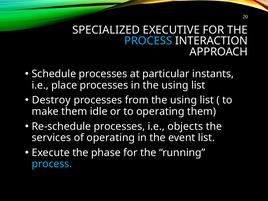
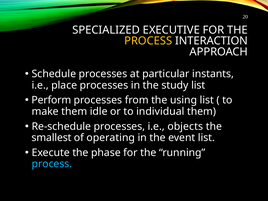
PROCESS colour: light blue -> yellow (148, 41)
in the using: using -> study (175, 85)
Destroy: Destroy -> Perform (51, 100)
to operating: operating -> individual (160, 111)
services: services -> smallest (52, 138)
